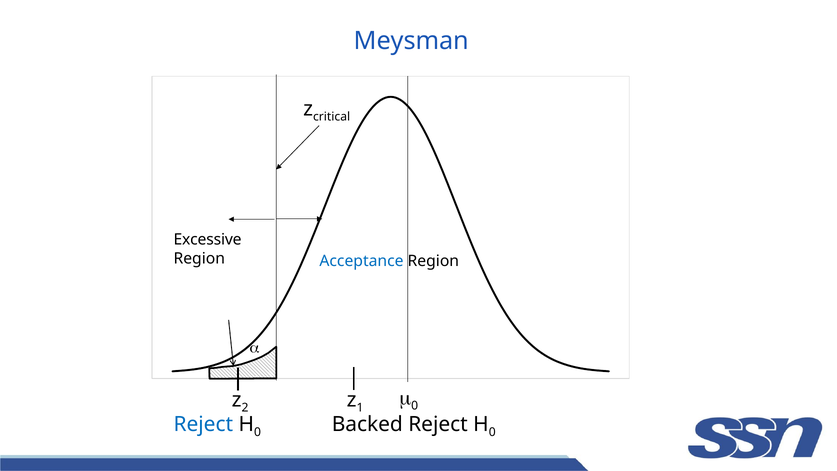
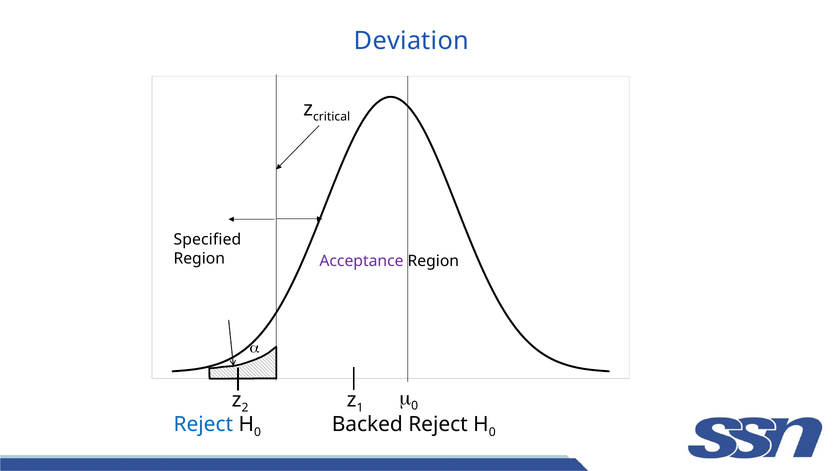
Meysman: Meysman -> Deviation (411, 41)
Excessive: Excessive -> Specified (207, 240)
Acceptance colour: blue -> purple (361, 261)
